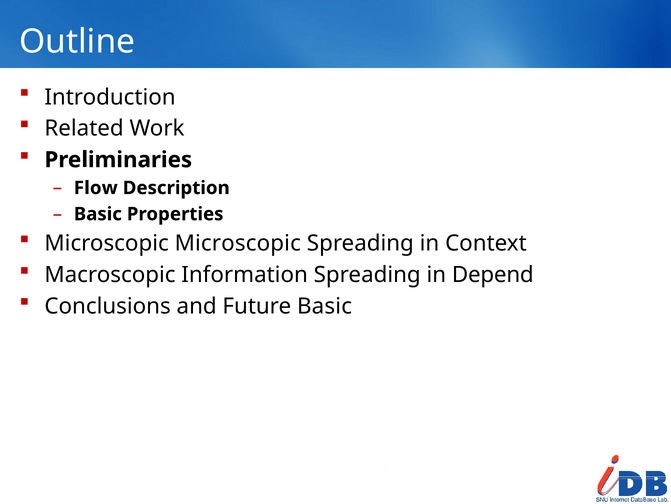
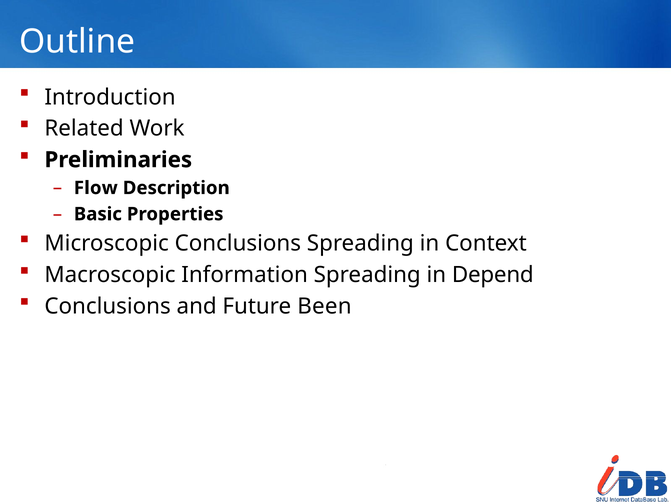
Microscopic Microscopic: Microscopic -> Conclusions (238, 243)
Future Basic: Basic -> Been (324, 306)
